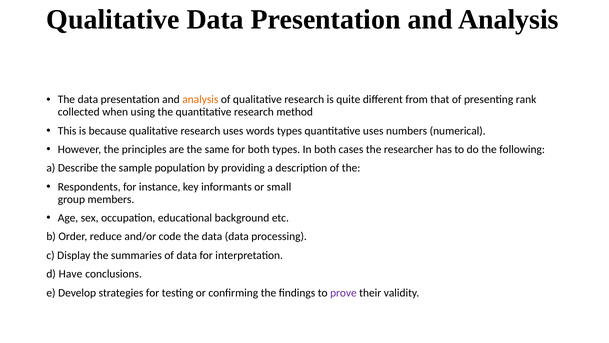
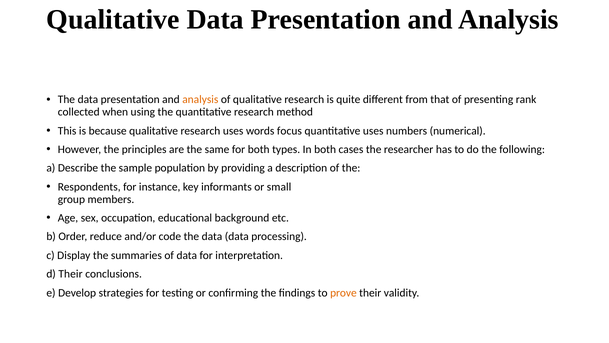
words types: types -> focus (289, 131)
d Have: Have -> Their (71, 274)
prove colour: purple -> orange (343, 292)
